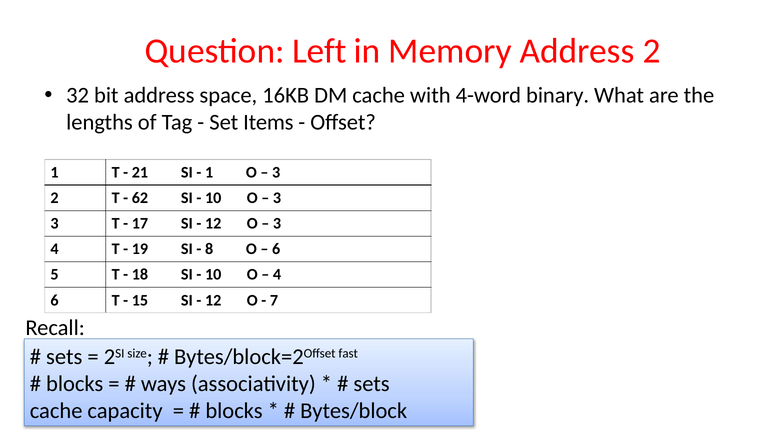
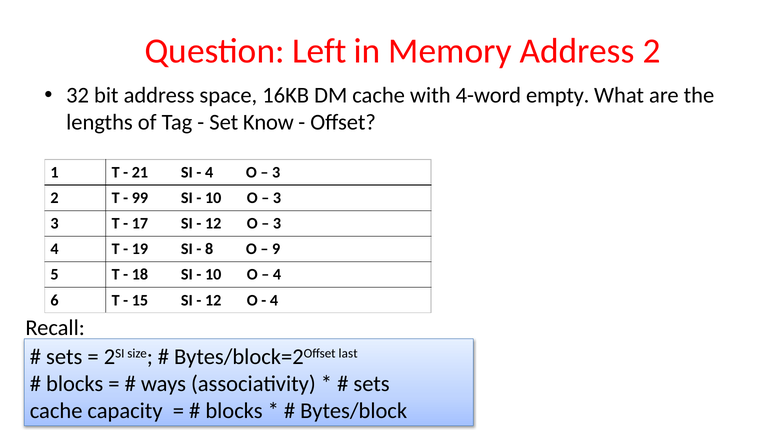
binary: binary -> empty (558, 95)
Items: Items -> Know (268, 122)
1: 1 -> 4 (209, 172)
62: 62 -> 99 (140, 198)
6: 6 -> 9 (276, 249)
7: 7 -> 4 (274, 300)
fast: fast -> last (348, 353)
